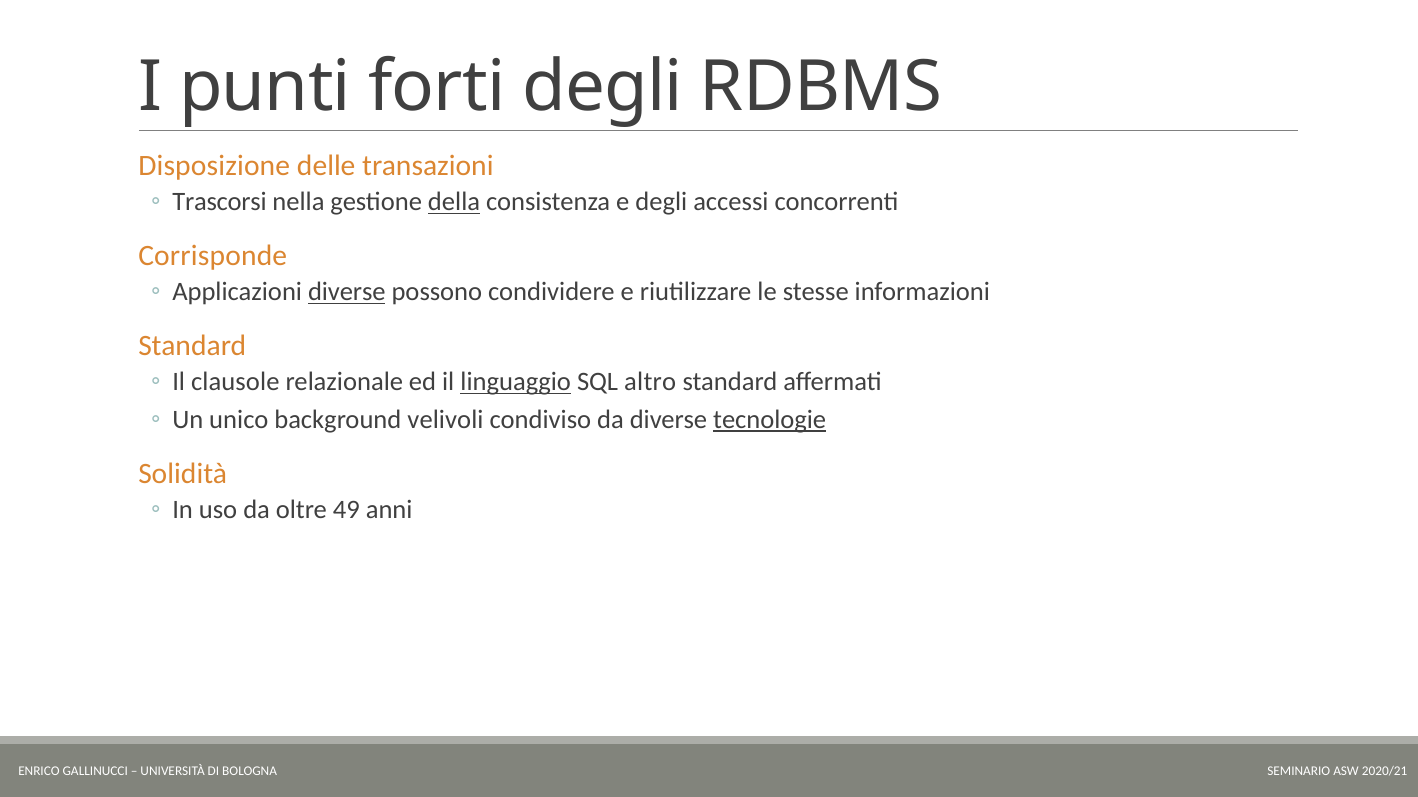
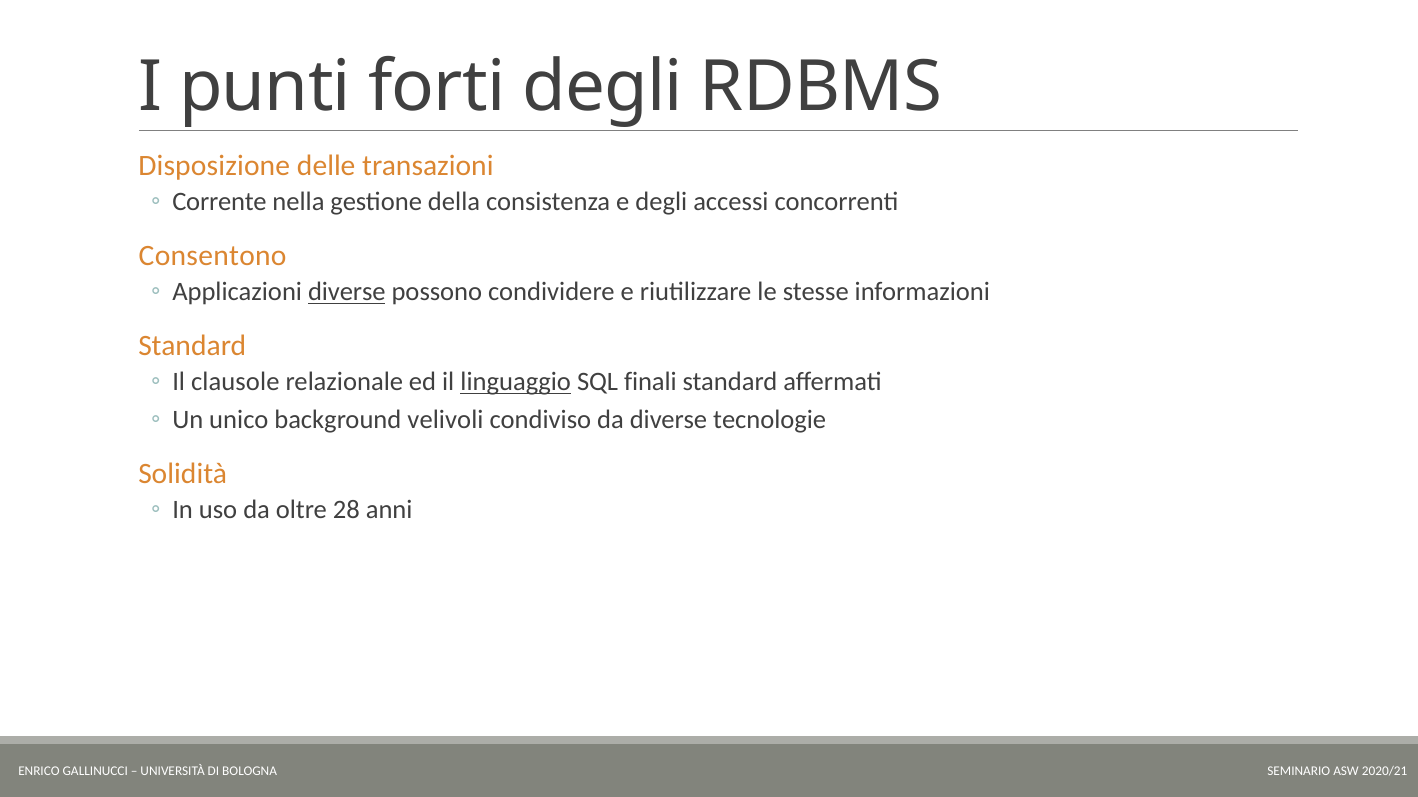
Trascorsi: Trascorsi -> Corrente (219, 202)
della underline: present -> none (454, 202)
Corrisponde: Corrisponde -> Consentono (213, 256)
altro: altro -> finali (650, 382)
tecnologie underline: present -> none (770, 420)
49: 49 -> 28 (346, 510)
